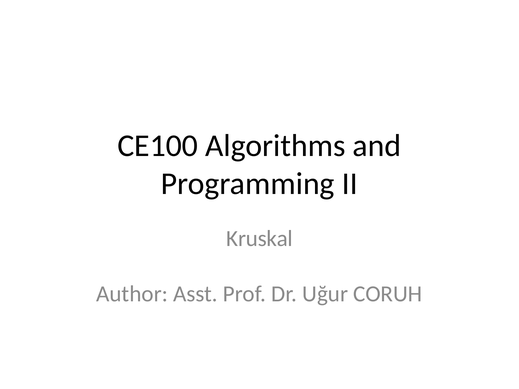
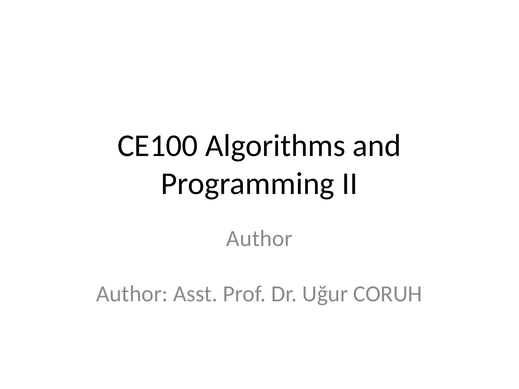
Kruskal: Kruskal -> Author (259, 239)
